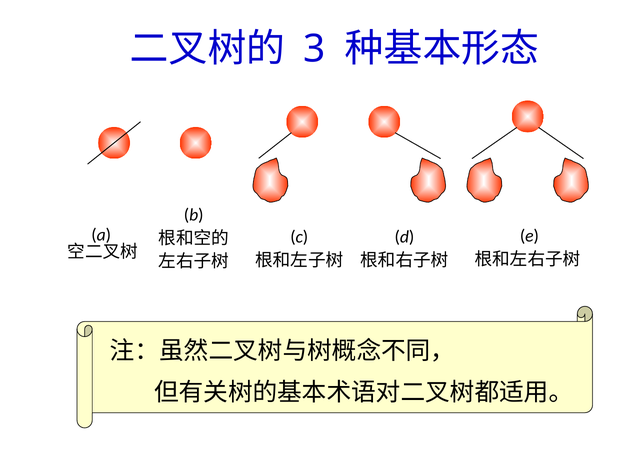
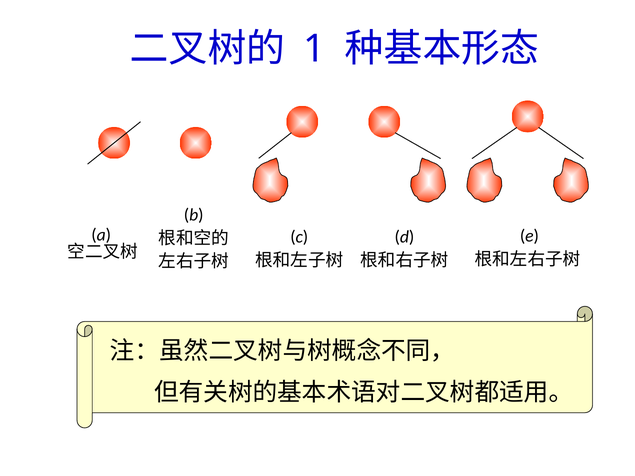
3: 3 -> 1 (314, 49)
